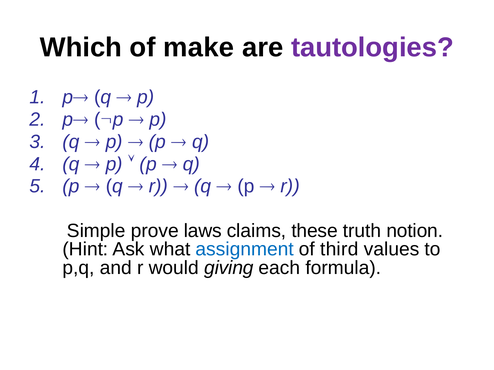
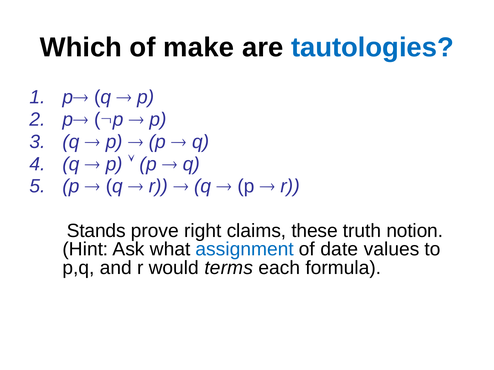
tautologies colour: purple -> blue (372, 48)
Simple: Simple -> Stands (96, 231)
laws: laws -> right (203, 231)
third: third -> date (339, 250)
giving: giving -> terms (229, 268)
